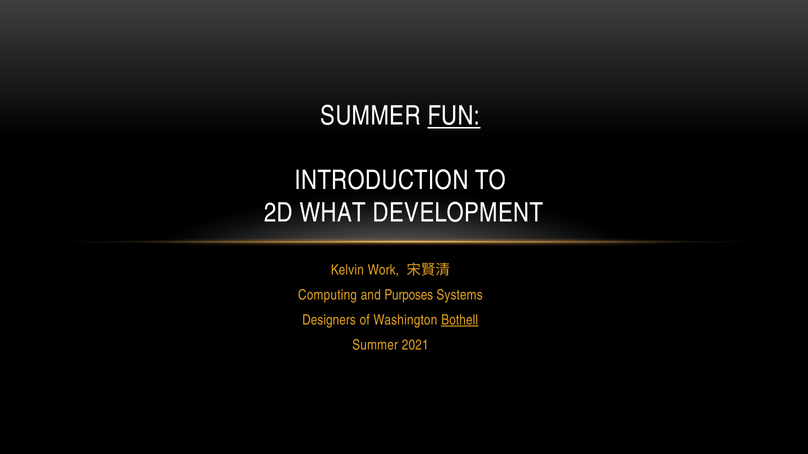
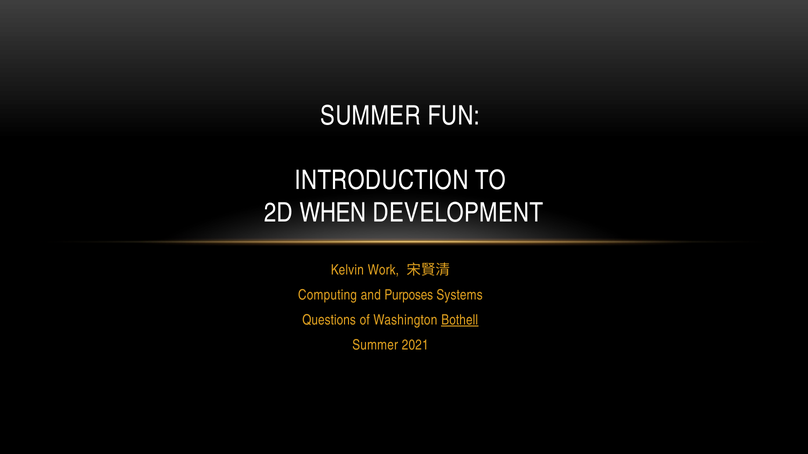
FUN underline: present -> none (454, 116)
WHAT: WHAT -> WHEN (333, 213)
Designers: Designers -> Questions (329, 320)
